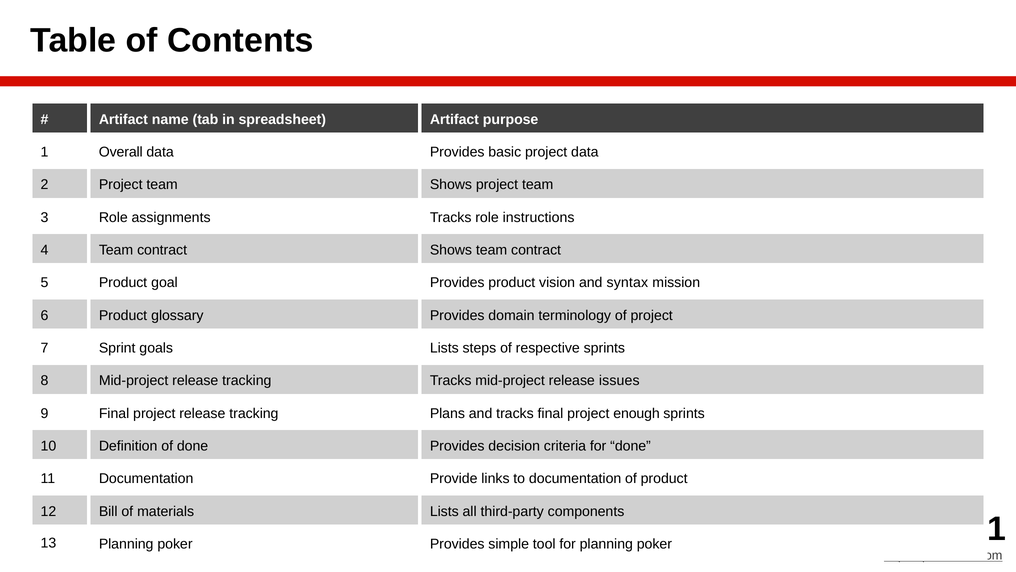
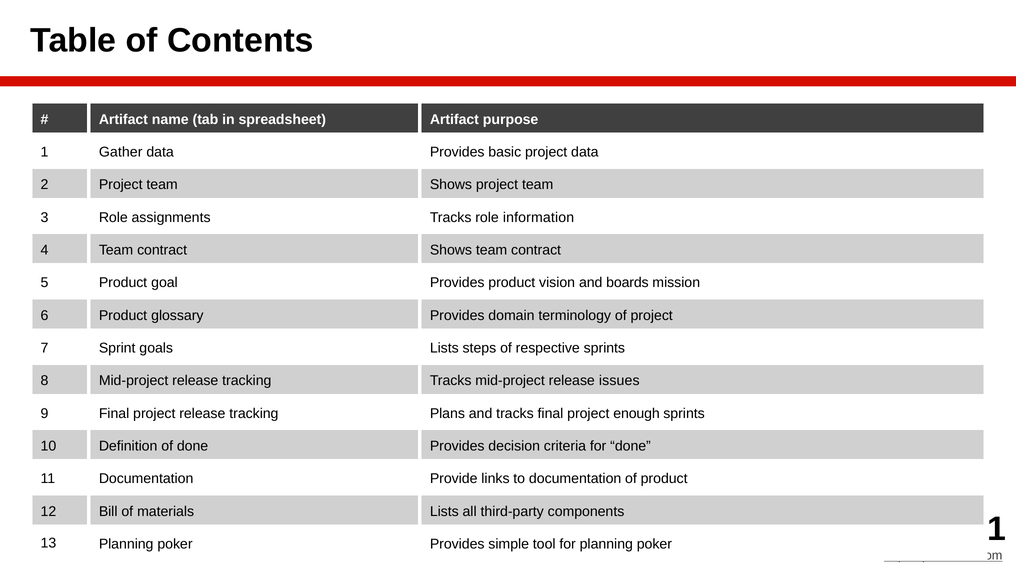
Overall: Overall -> Gather (121, 152)
instructions: instructions -> information (539, 217)
syntax: syntax -> boards (627, 282)
